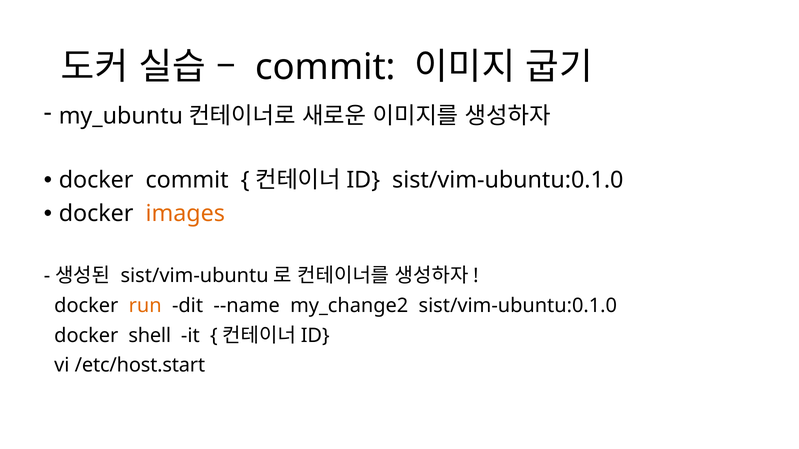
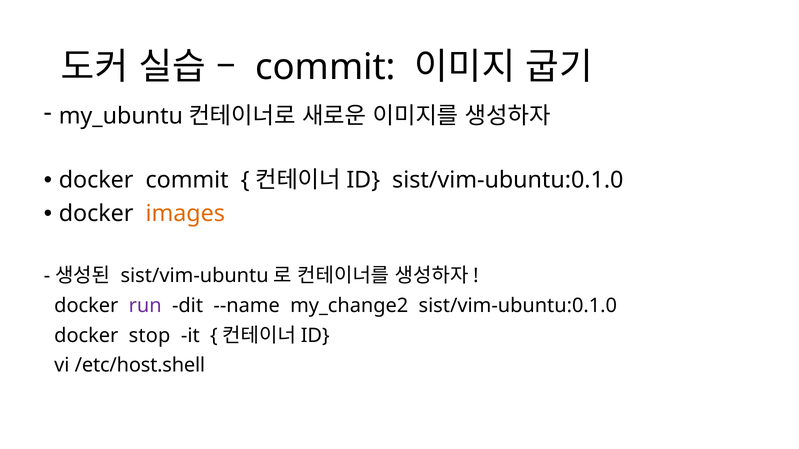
run colour: orange -> purple (145, 306)
shell: shell -> stop (150, 336)
/etc/host.start: /etc/host.start -> /etc/host.shell (140, 366)
